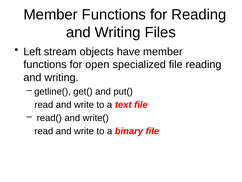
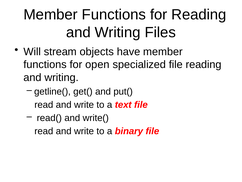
Left: Left -> Will (32, 52)
